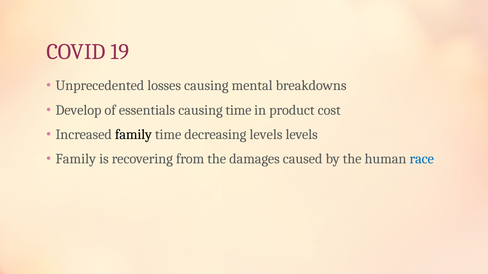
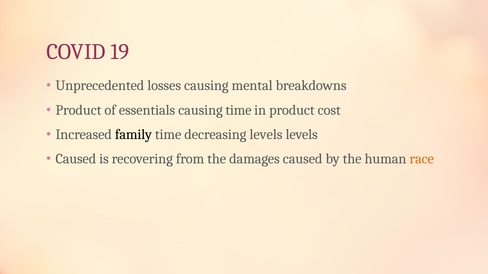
Develop: Develop -> Product (78, 110)
Family: Family -> Caused (76, 159)
race colour: blue -> orange (422, 159)
